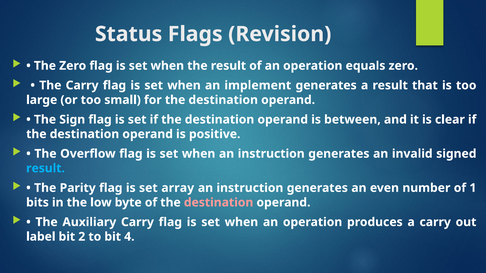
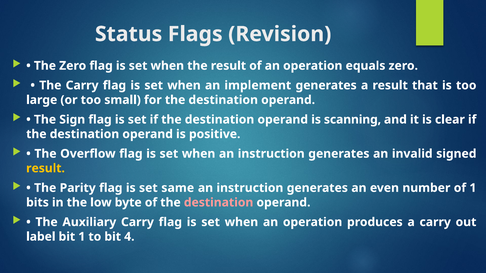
between: between -> scanning (353, 120)
result colour: light blue -> yellow (46, 168)
array: array -> same (178, 188)
bit 2: 2 -> 1 (82, 237)
